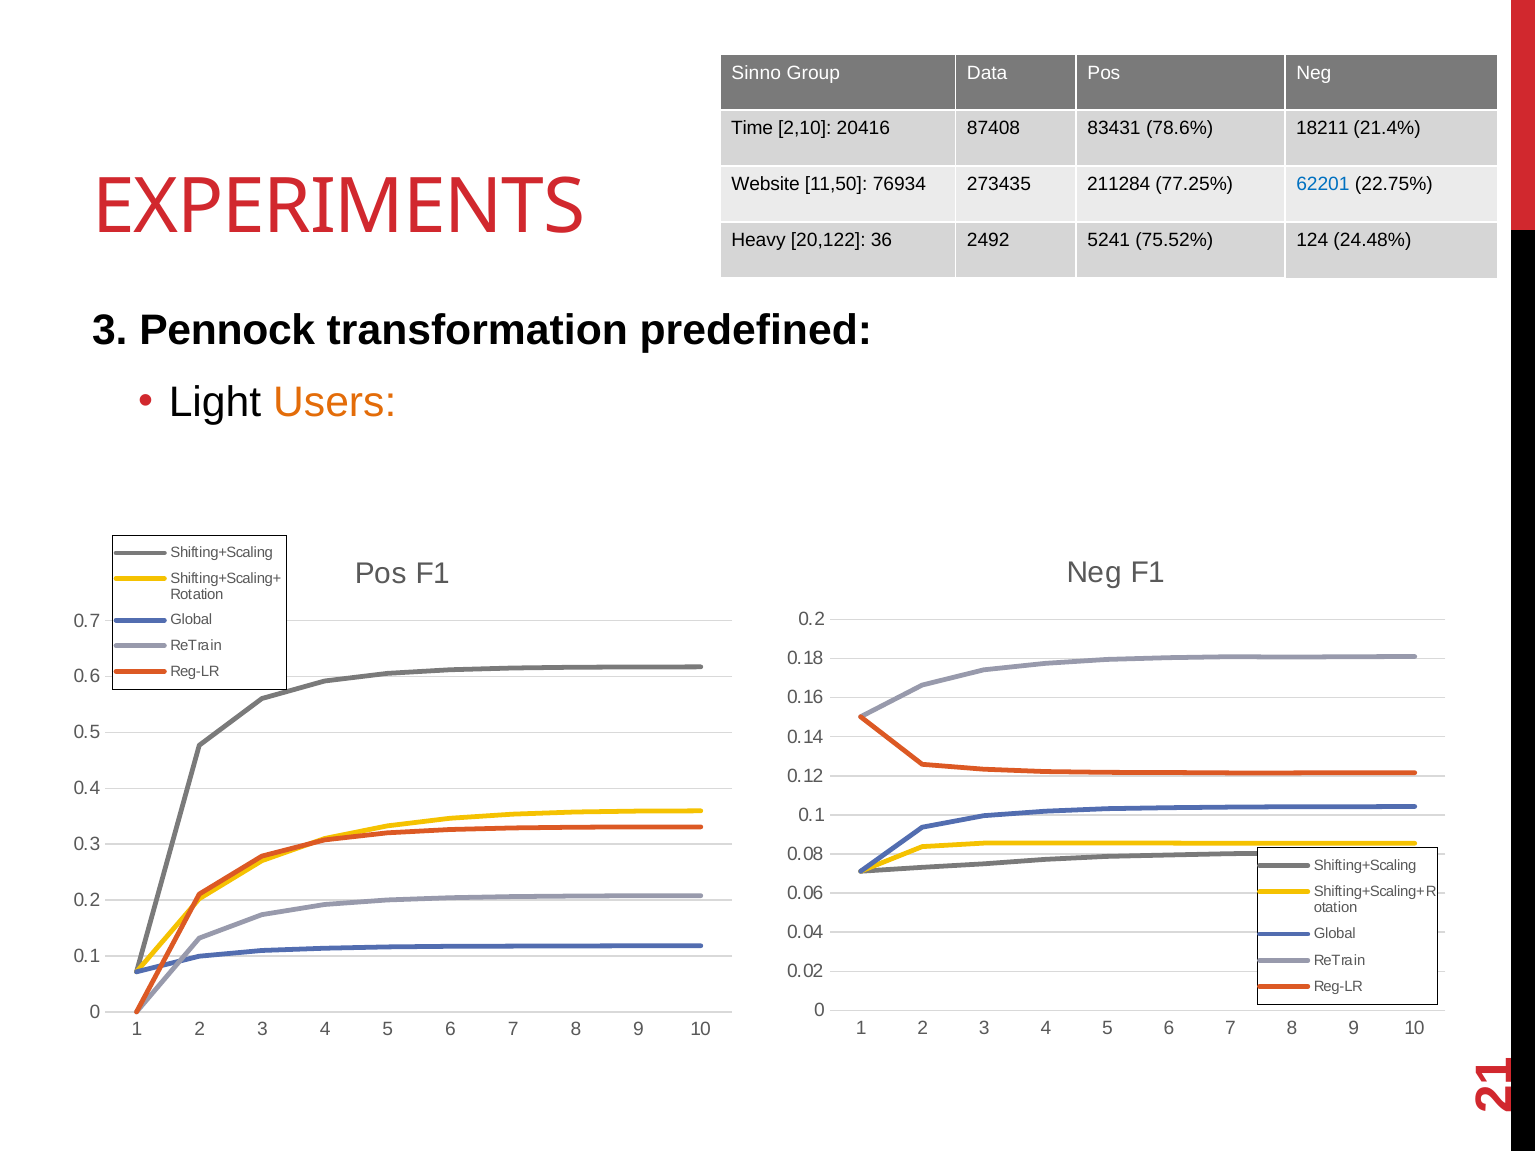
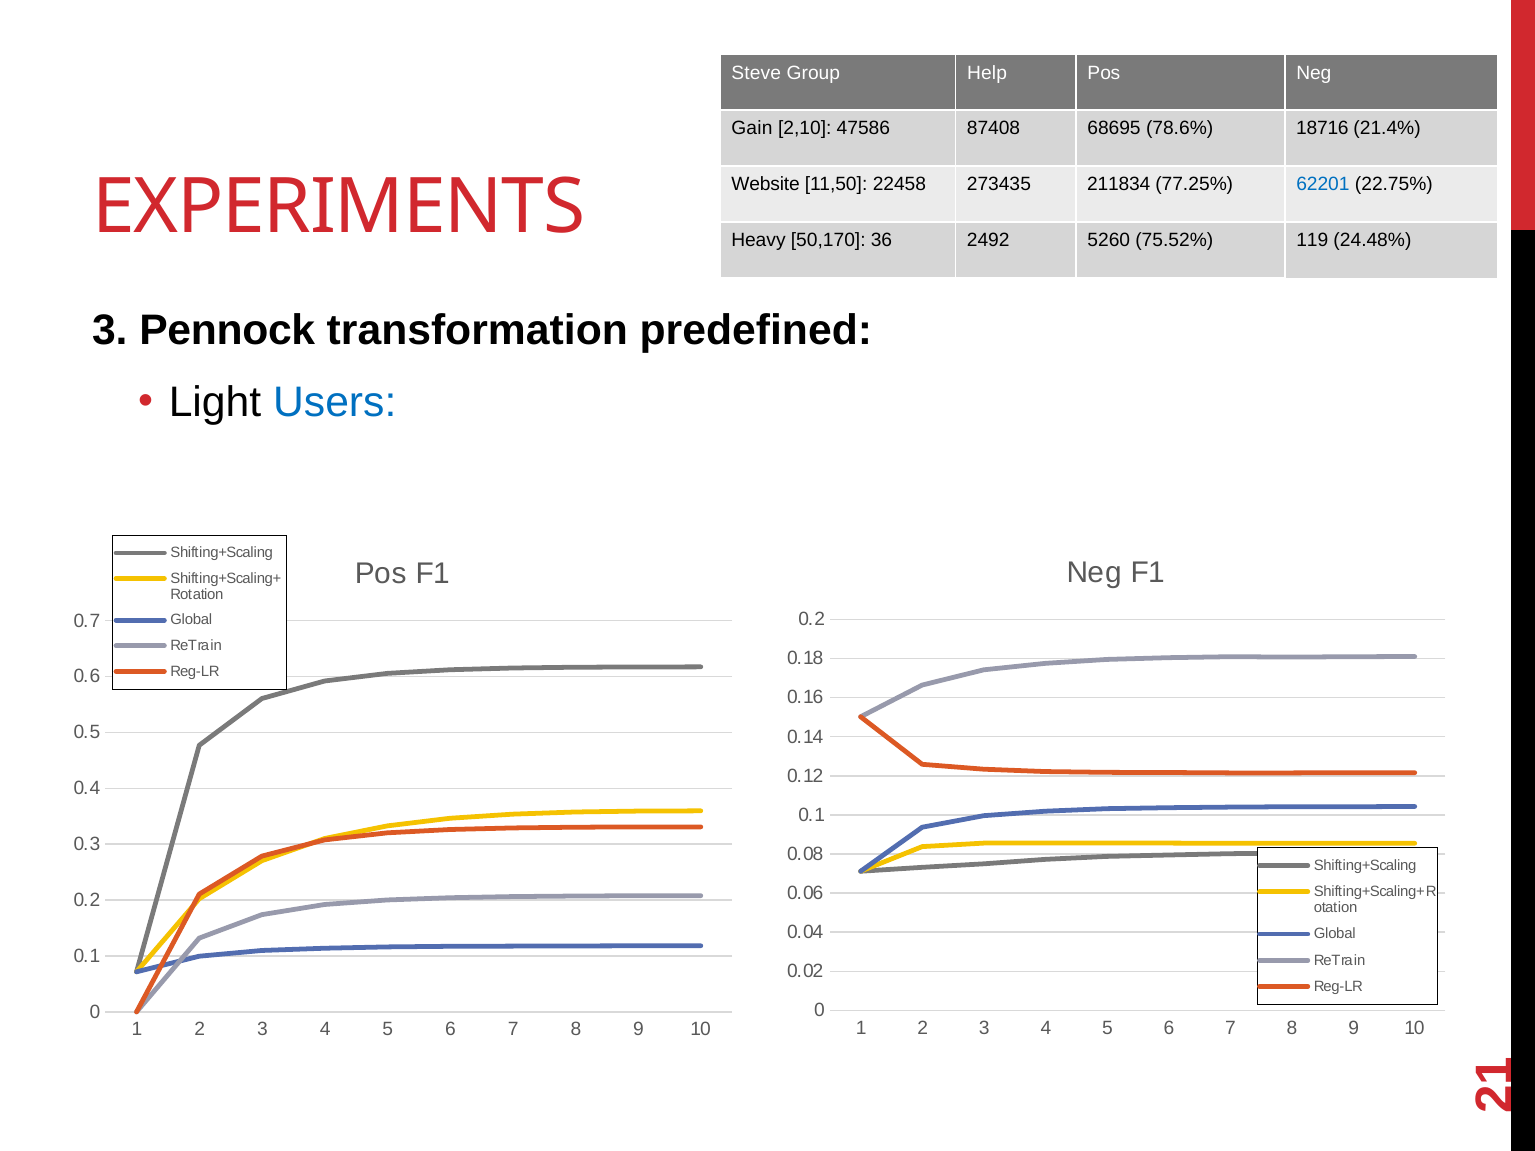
Sinno: Sinno -> Steve (756, 73)
Data: Data -> Help (987, 73)
Time: Time -> Gain (752, 129)
20416: 20416 -> 47586 (863, 129)
83431: 83431 -> 68695 (1114, 129)
18211: 18211 -> 18716 (1322, 129)
76934: 76934 -> 22458 (899, 185)
211284: 211284 -> 211834 (1119, 185)
20,122: 20,122 -> 50,170 (828, 241)
5241: 5241 -> 5260 (1109, 241)
124: 124 -> 119 (1312, 241)
Users colour: orange -> blue (335, 403)
